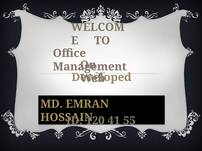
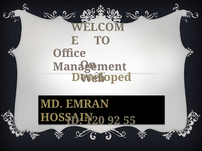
41: 41 -> 92 (114, 121)
